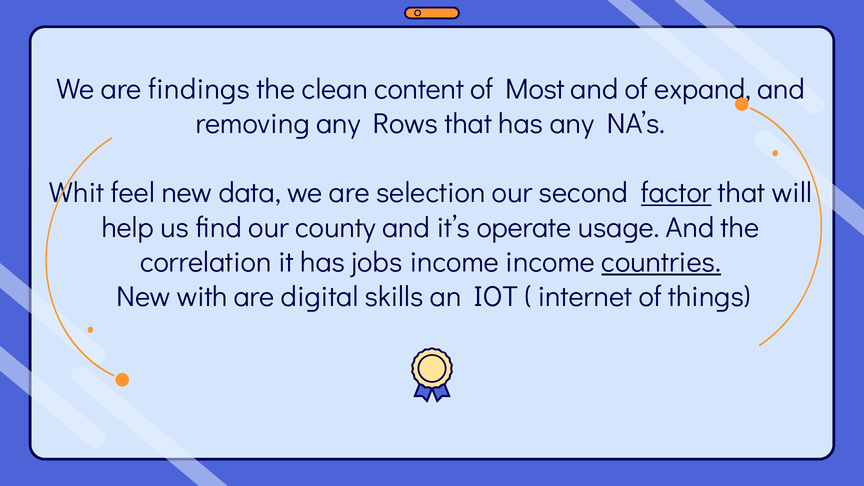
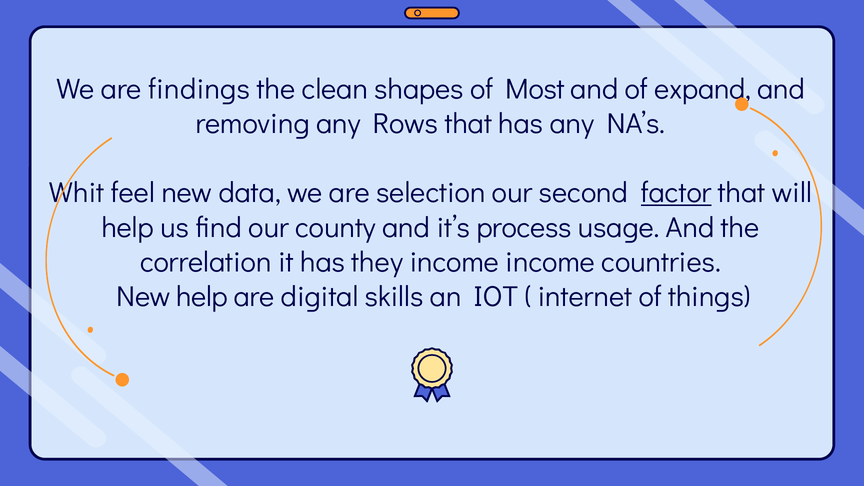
content: content -> shapes (419, 89)
operate: operate -> process (524, 228)
jobs: jobs -> they (377, 262)
countries underline: present -> none (661, 262)
New with: with -> help (202, 297)
